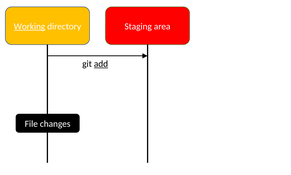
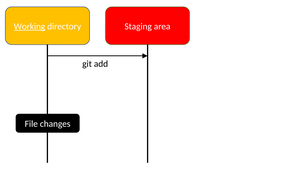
add underline: present -> none (101, 64)
